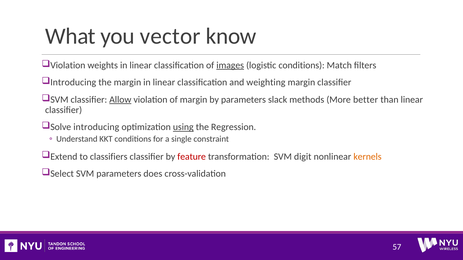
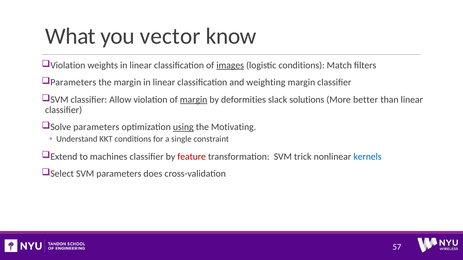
Introducing: Introducing -> Parameters (73, 83)
Allow underline: present -> none (120, 100)
margin underline: none -> present (194, 100)
by parameters: parameters -> deformities (243, 100)
methods: methods -> solutions (307, 100)
Solve introducing: introducing -> parameters (96, 127)
Regression: Regression -> Motivating (234, 127)
classifiers: classifiers -> machines (109, 157)
digit: digit -> trick (303, 157)
kernels colour: orange -> blue (368, 157)
